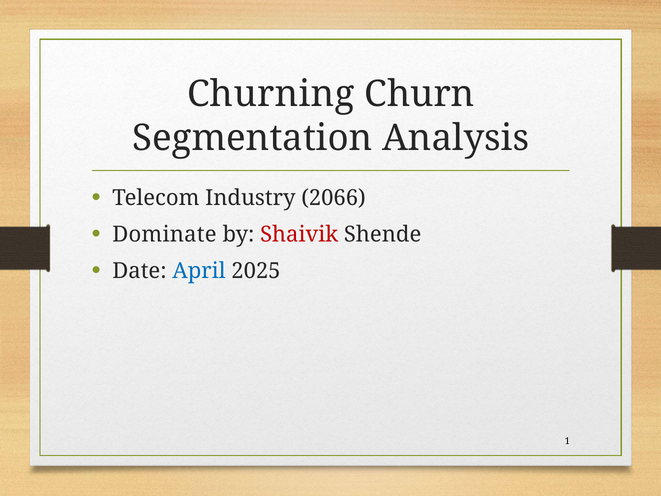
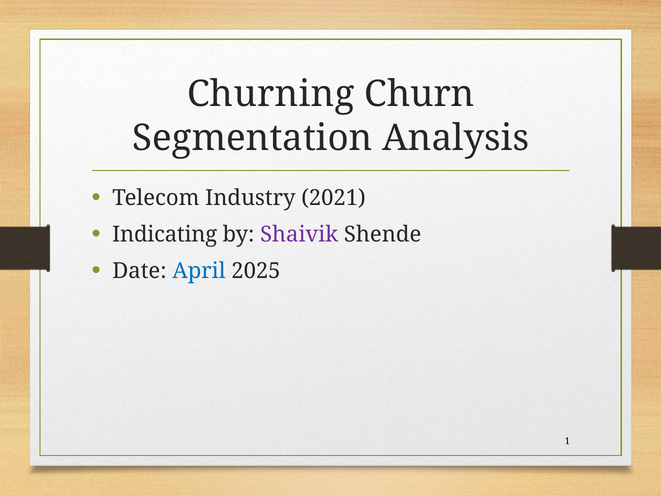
2066: 2066 -> 2021 (333, 198)
Dominate: Dominate -> Indicating (165, 234)
Shaivik colour: red -> purple (299, 234)
